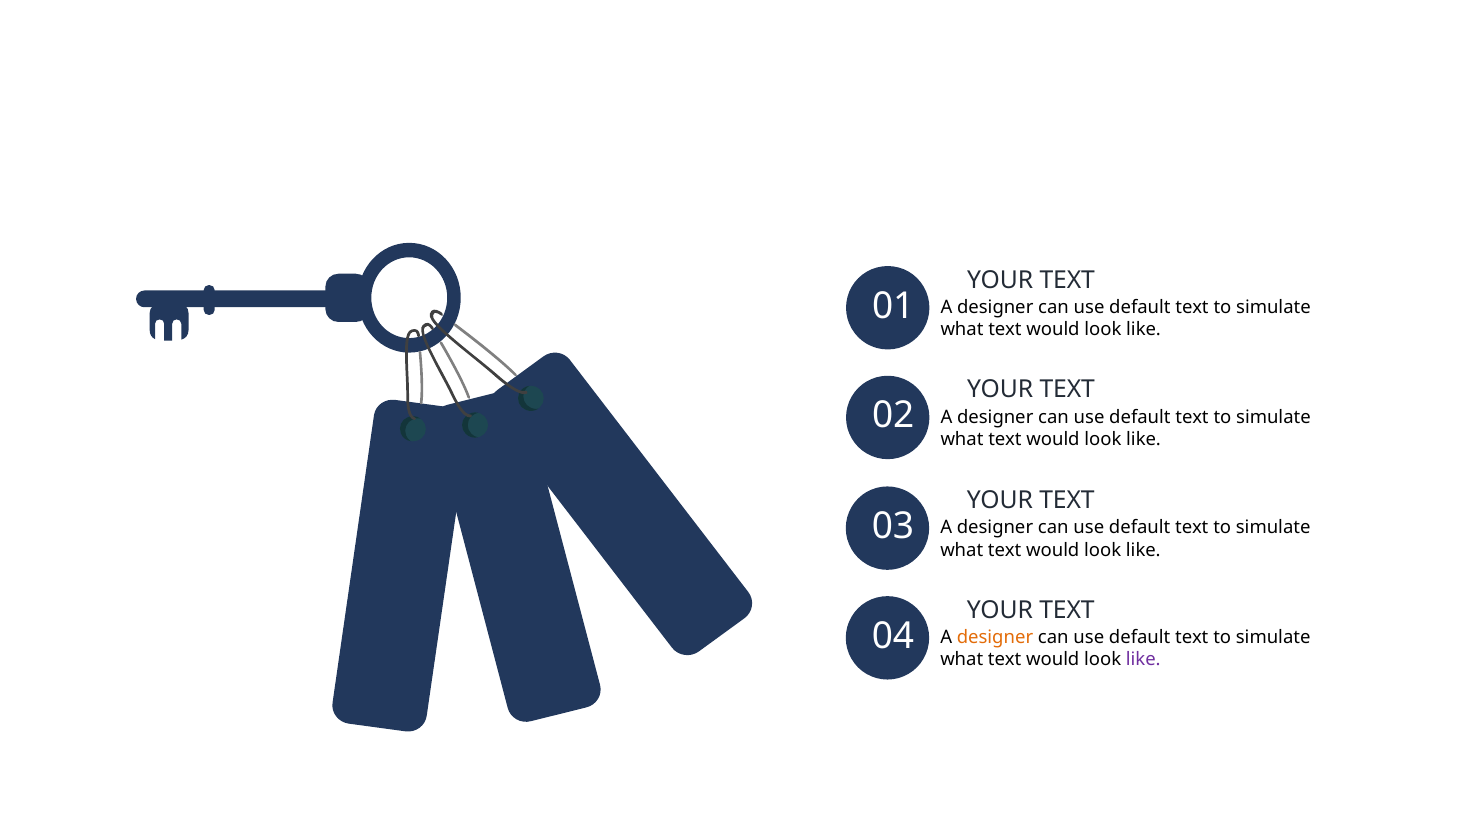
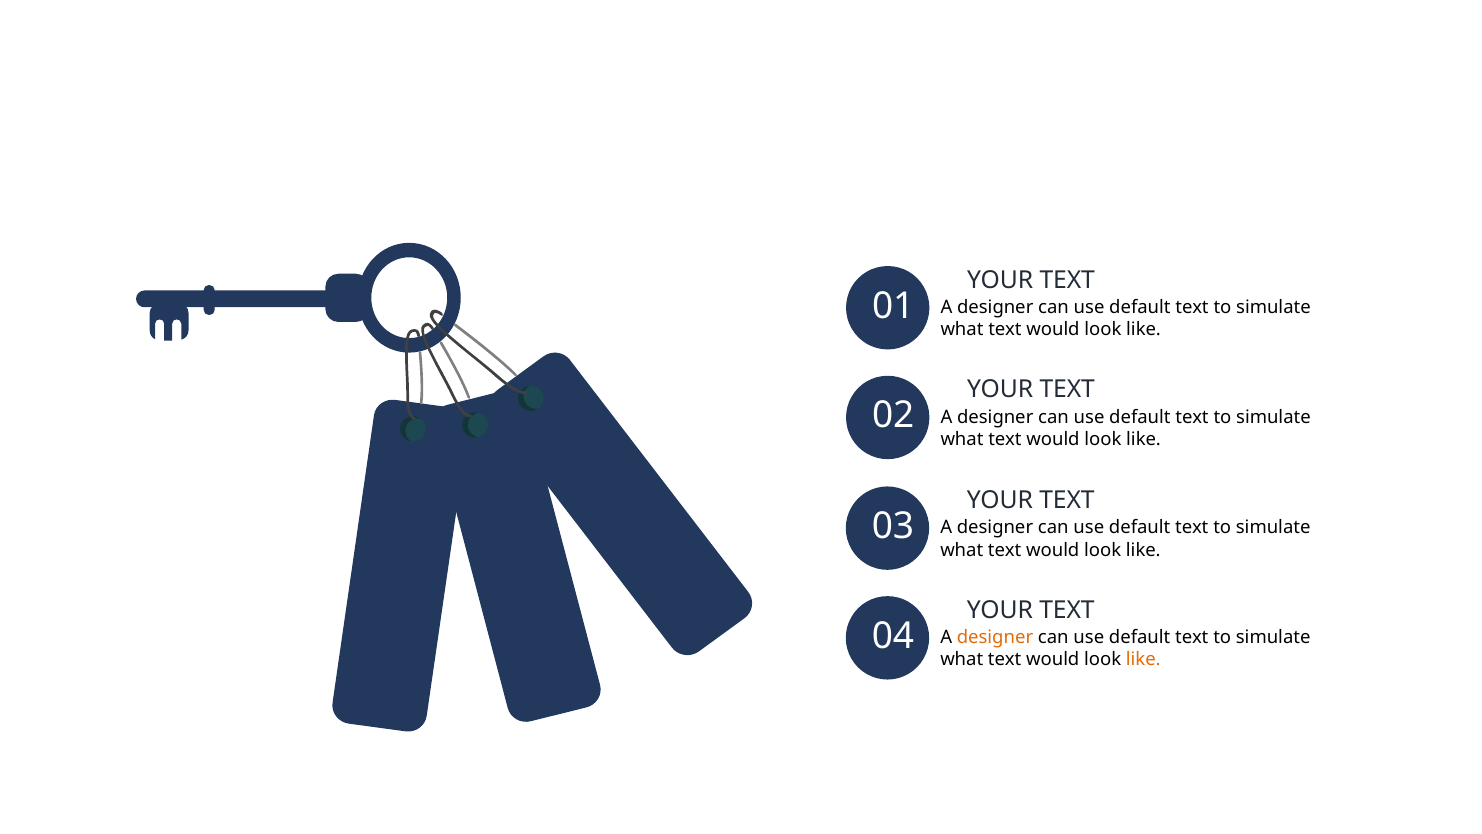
like colour: purple -> orange (1143, 659)
